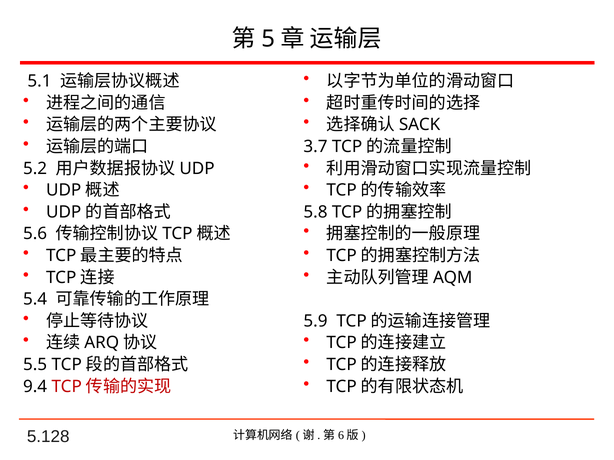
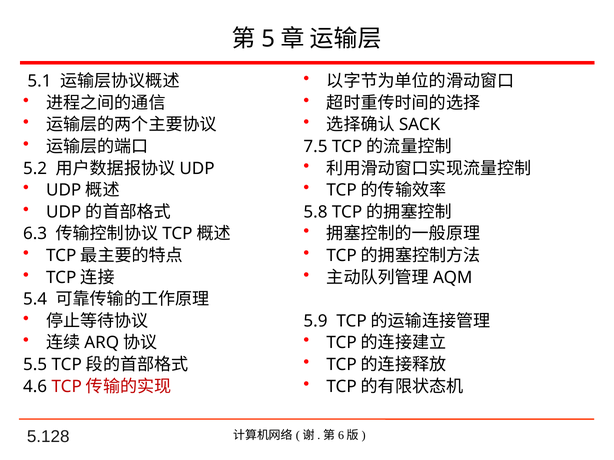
3.7: 3.7 -> 7.5 (315, 147)
5.6: 5.6 -> 6.3 (35, 234)
9.4: 9.4 -> 4.6 (35, 387)
